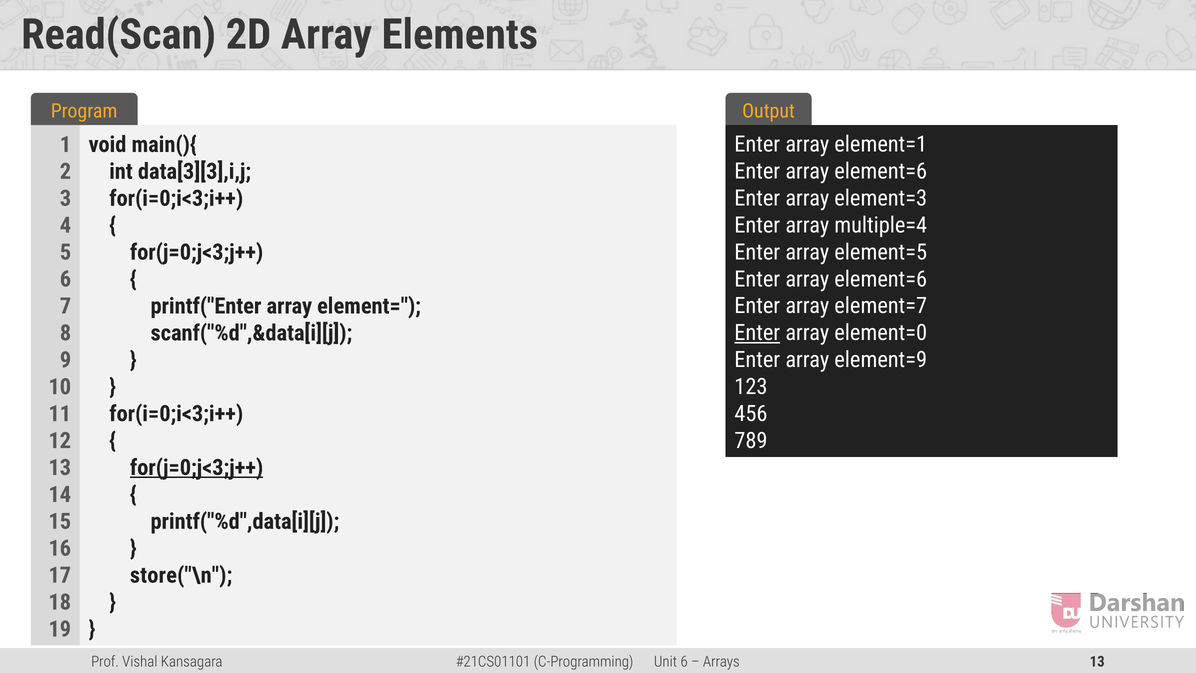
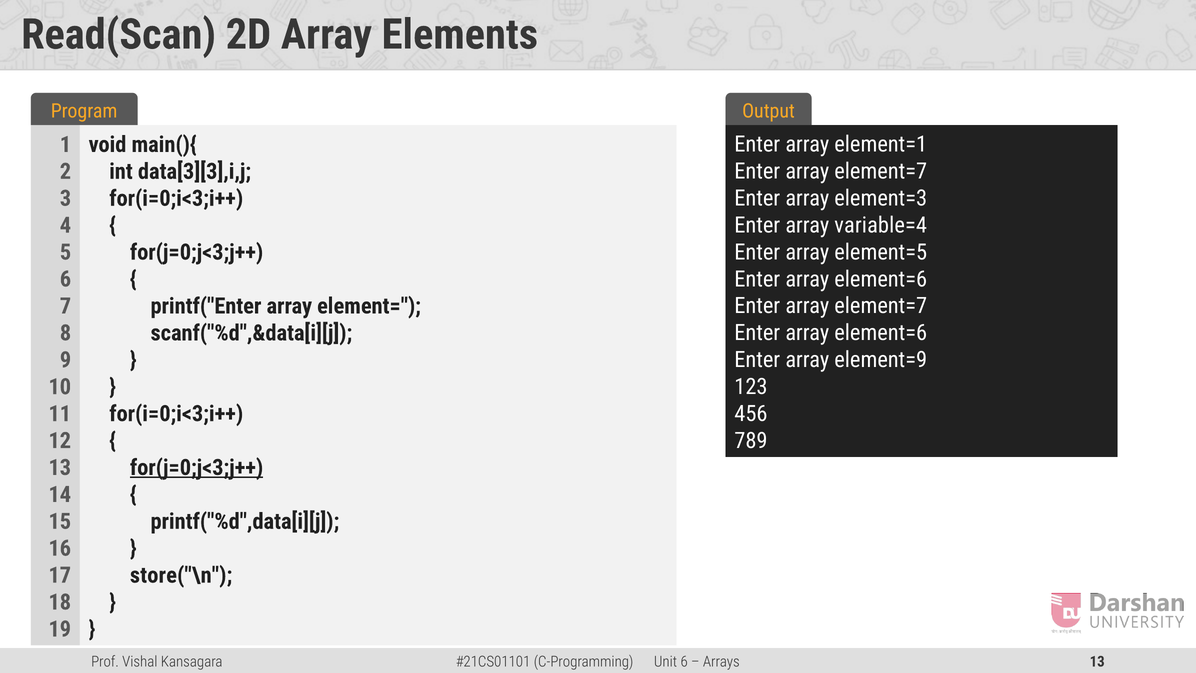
element=6: element=6 -> element=7 (881, 171)
multiple=4: multiple=4 -> variable=4 (881, 225)
Enter underline: present -> none (757, 333)
element=0: element=0 -> element=6 (881, 333)
